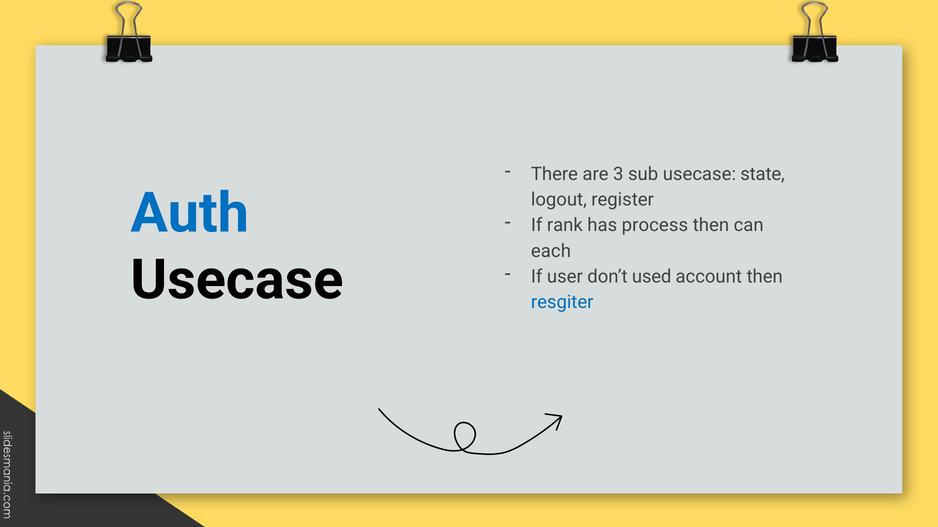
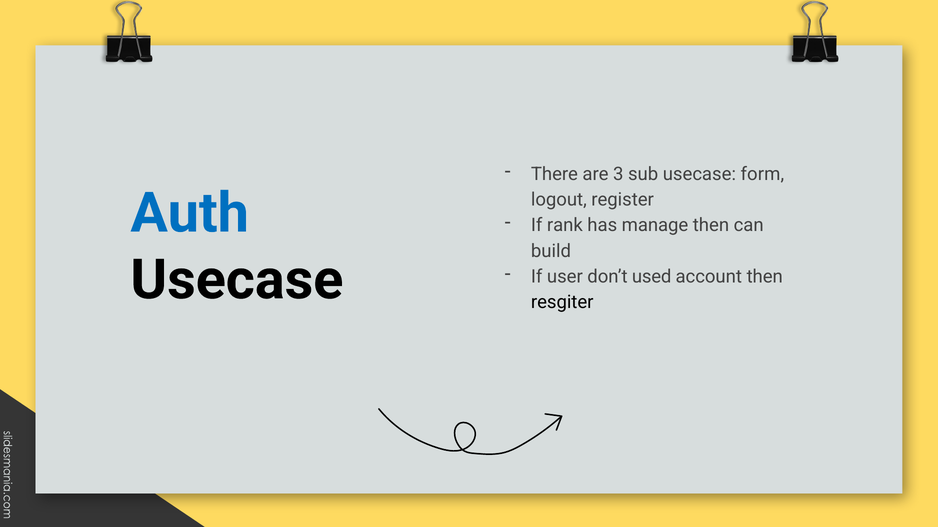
state: state -> form (762, 174)
process: process -> manage (655, 226)
each: each -> build (551, 251)
resgiter colour: blue -> black (562, 302)
